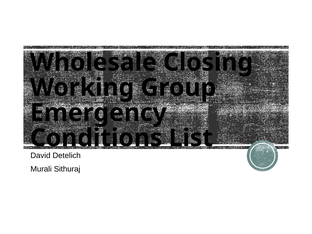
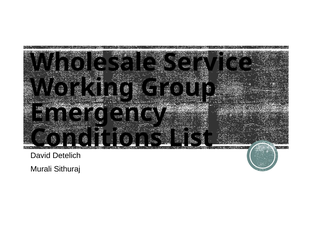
Closing: Closing -> Service (208, 62)
